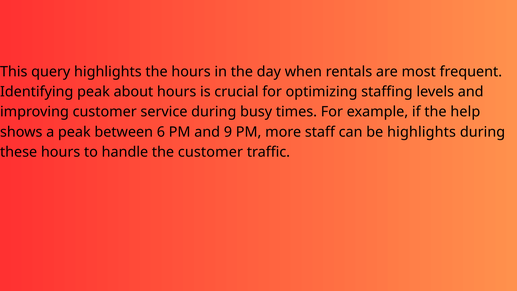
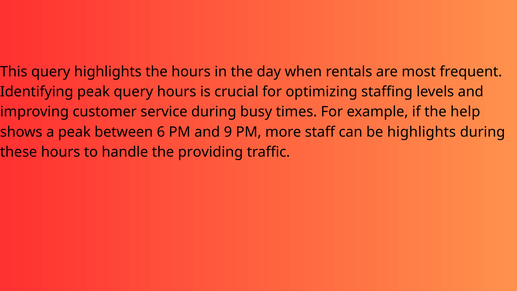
peak about: about -> query (133, 92)
the customer: customer -> providing (210, 152)
